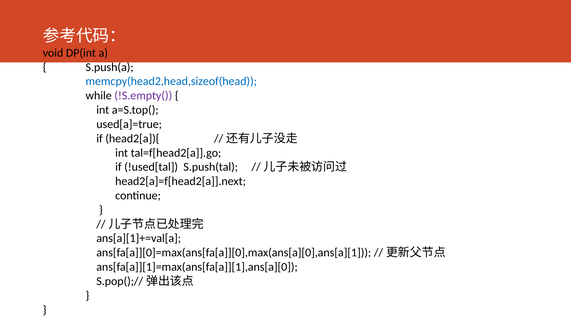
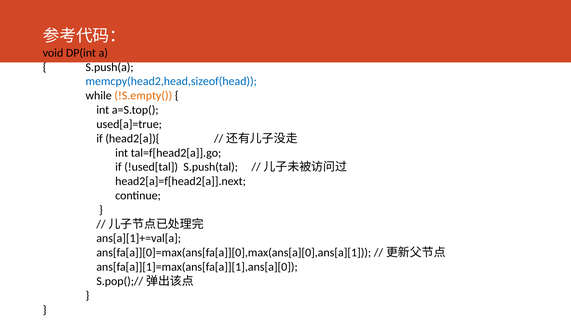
!S.empty( colour: purple -> orange (143, 96)
